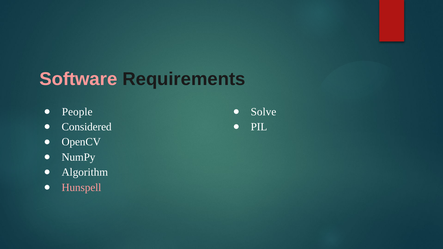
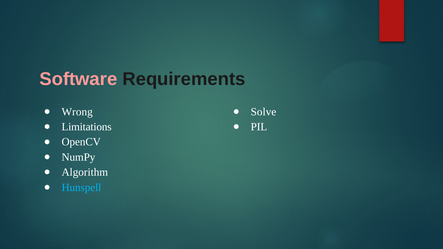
People: People -> Wrong (77, 112)
Considered: Considered -> Limitations (87, 127)
Hunspell colour: pink -> light blue (81, 188)
